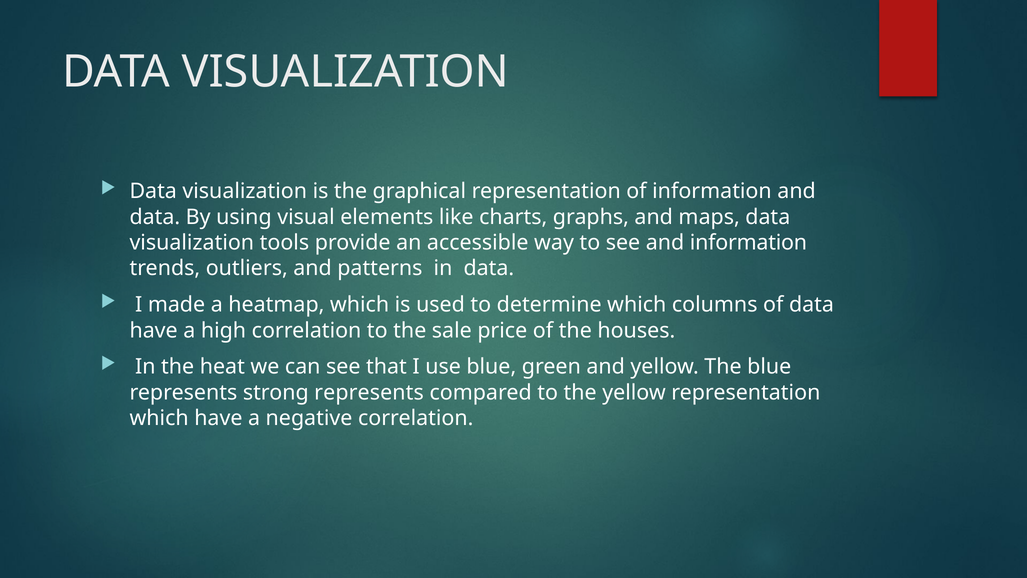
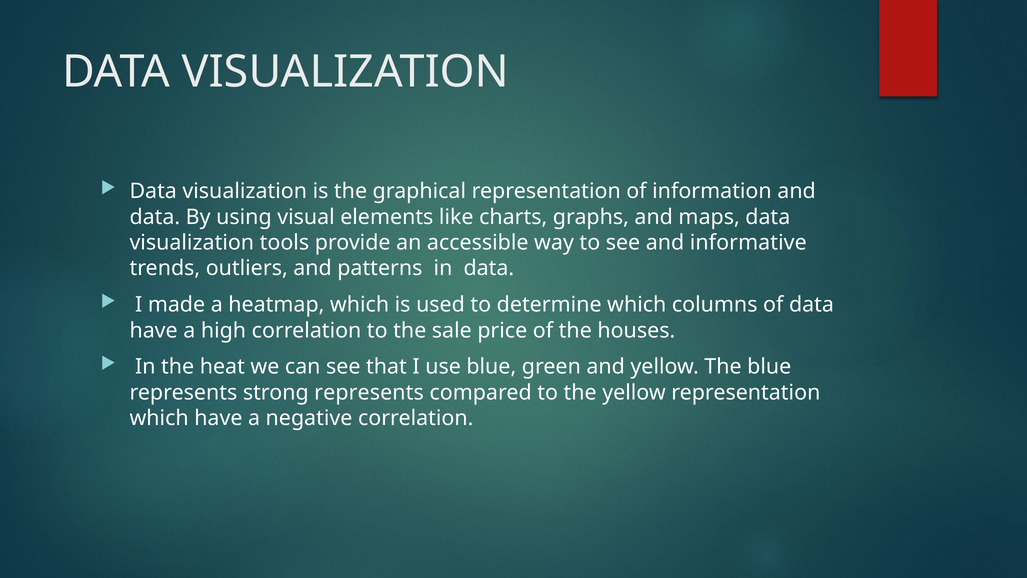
and information: information -> informative (748, 243)
